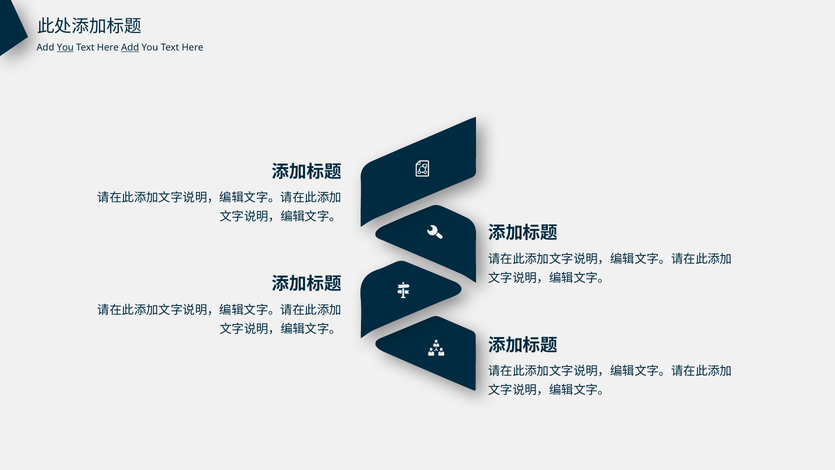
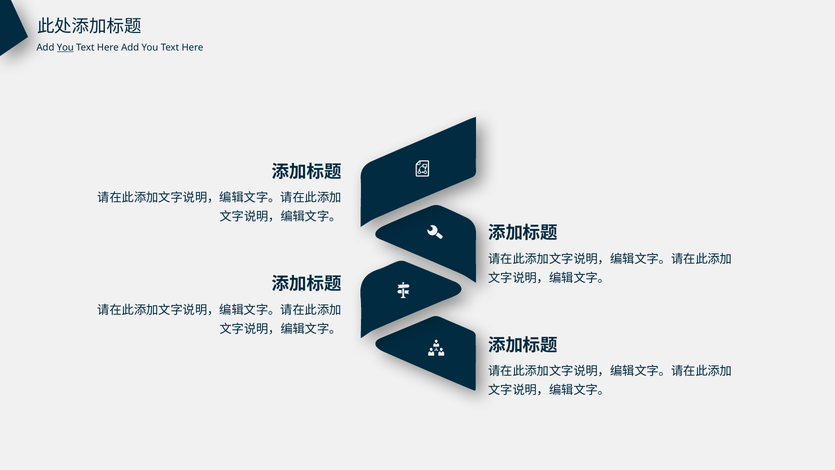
Add underline: present -> none (130, 48)
